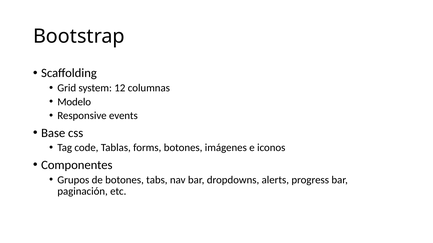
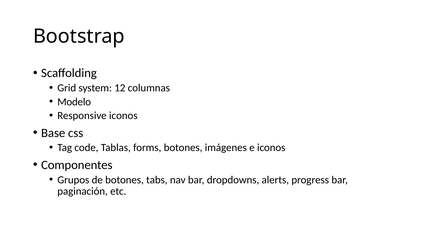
Responsive events: events -> iconos (123, 116)
